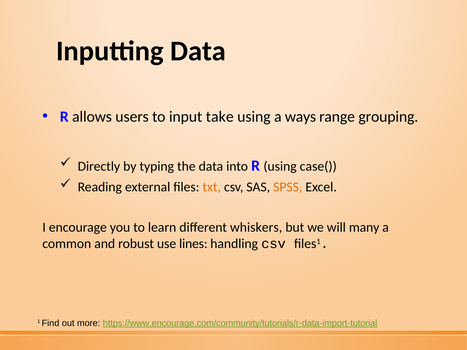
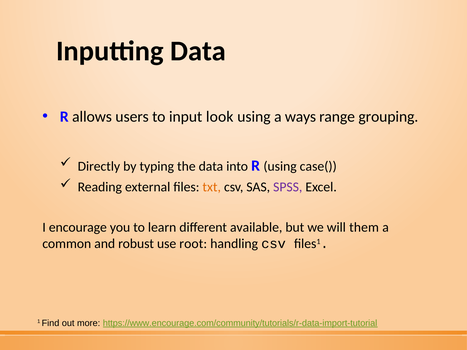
take: take -> look (220, 117)
SPSS colour: orange -> purple (288, 187)
whiskers: whiskers -> available (256, 228)
many: many -> them (364, 228)
lines: lines -> root (193, 244)
